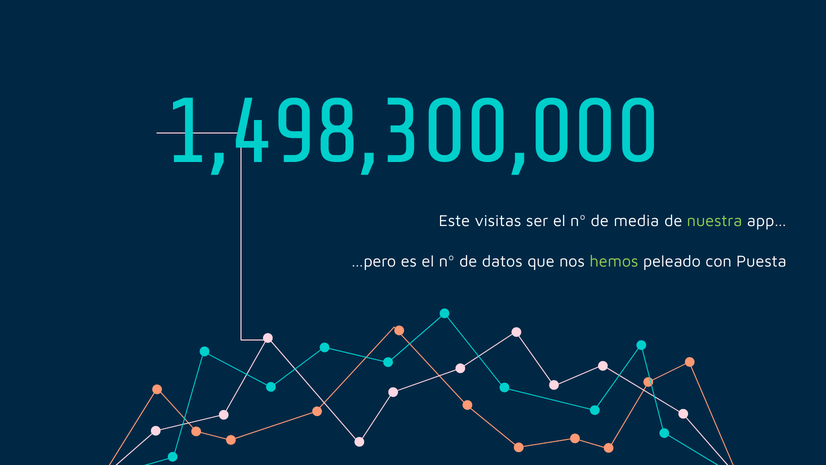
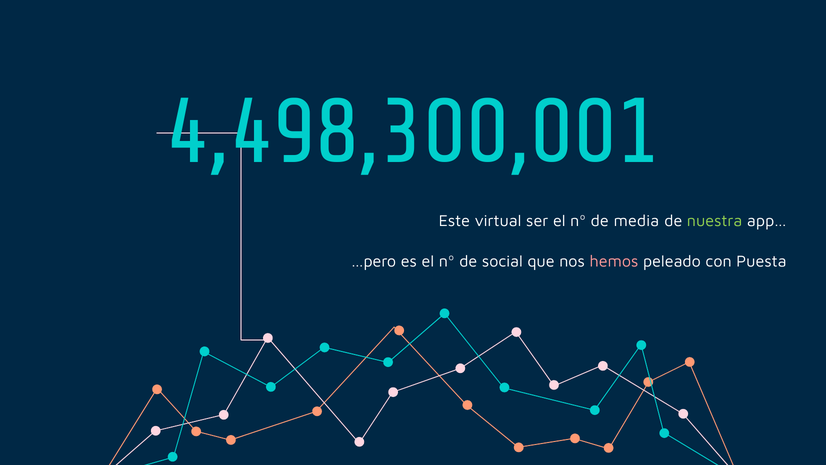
1,498,300,000: 1,498,300,000 -> 4,498,300,001 (413, 132)
visitas: visitas -> virtual (498, 221)
datos: datos -> social (502, 261)
hemos colour: light green -> pink (614, 261)
